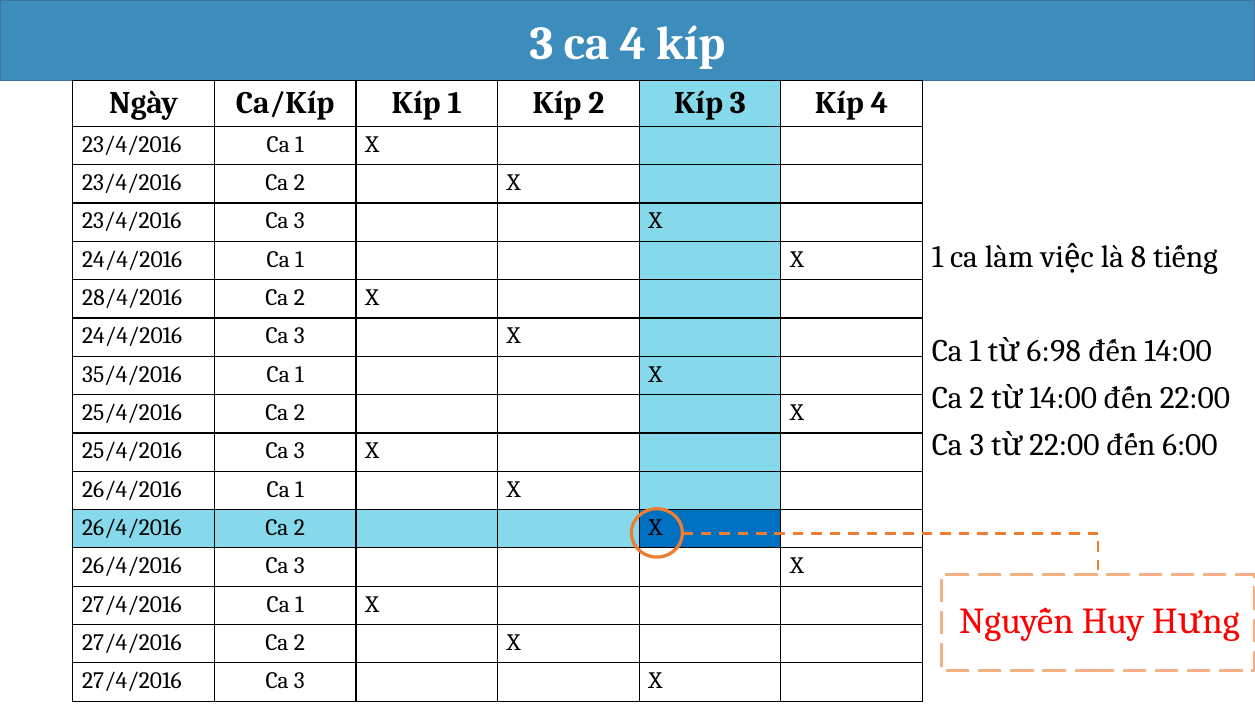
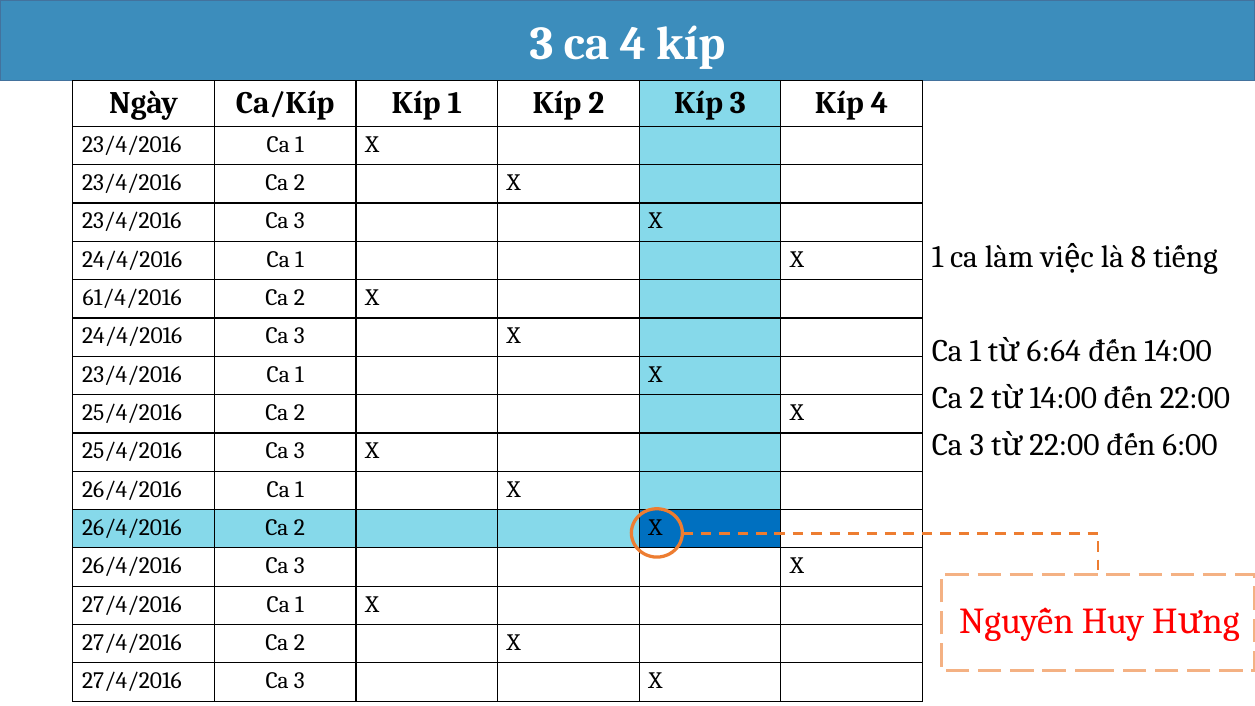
28/4/2016: 28/4/2016 -> 61/4/2016 (132, 298)
6:98: 6:98 -> 6:64 (1054, 351)
35/4/2016: 35/4/2016 -> 23/4/2016 (132, 374)
